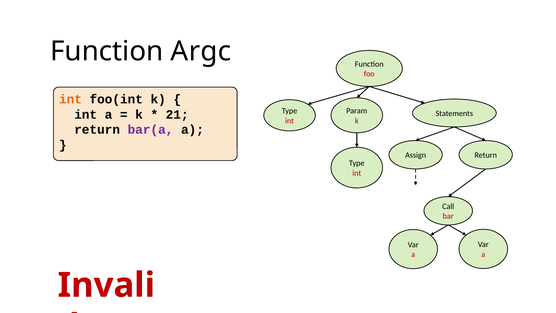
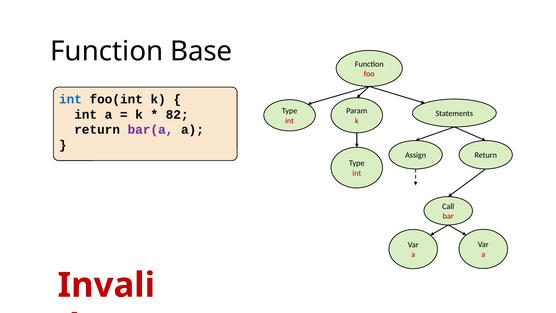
Argc: Argc -> Base (201, 51)
int colour: orange -> blue (70, 99)
21: 21 -> 82 (177, 114)
